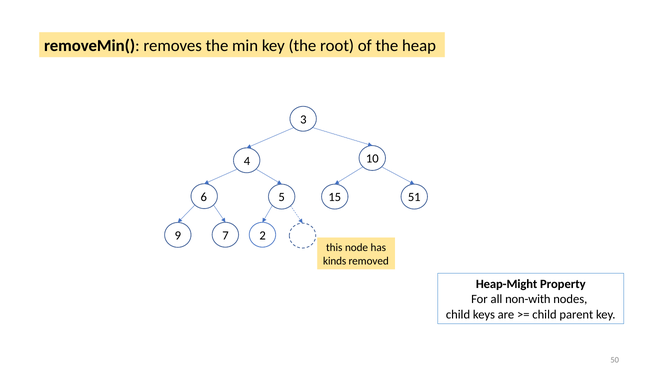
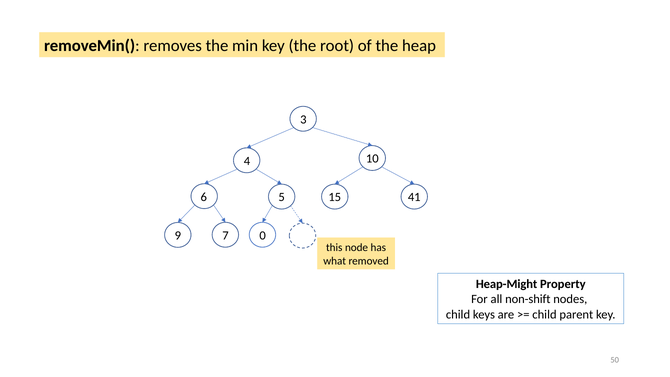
51: 51 -> 41 (414, 197)
2: 2 -> 0 (263, 235)
kinds: kinds -> what (335, 261)
non-with: non-with -> non-shift (528, 299)
